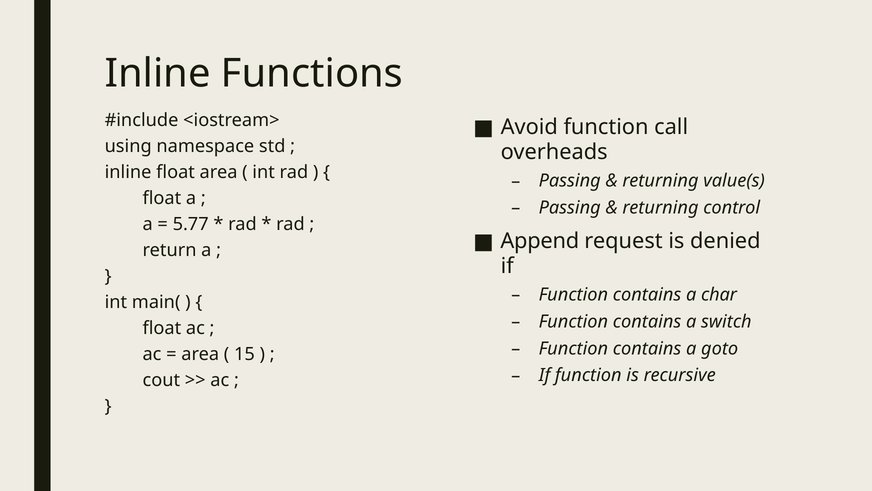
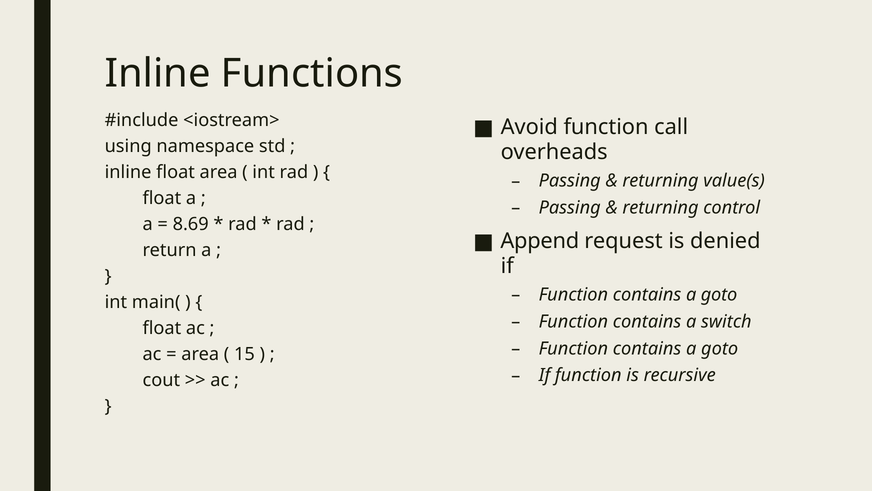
5.77: 5.77 -> 8.69 (191, 224)
char: char -> goto (719, 294)
